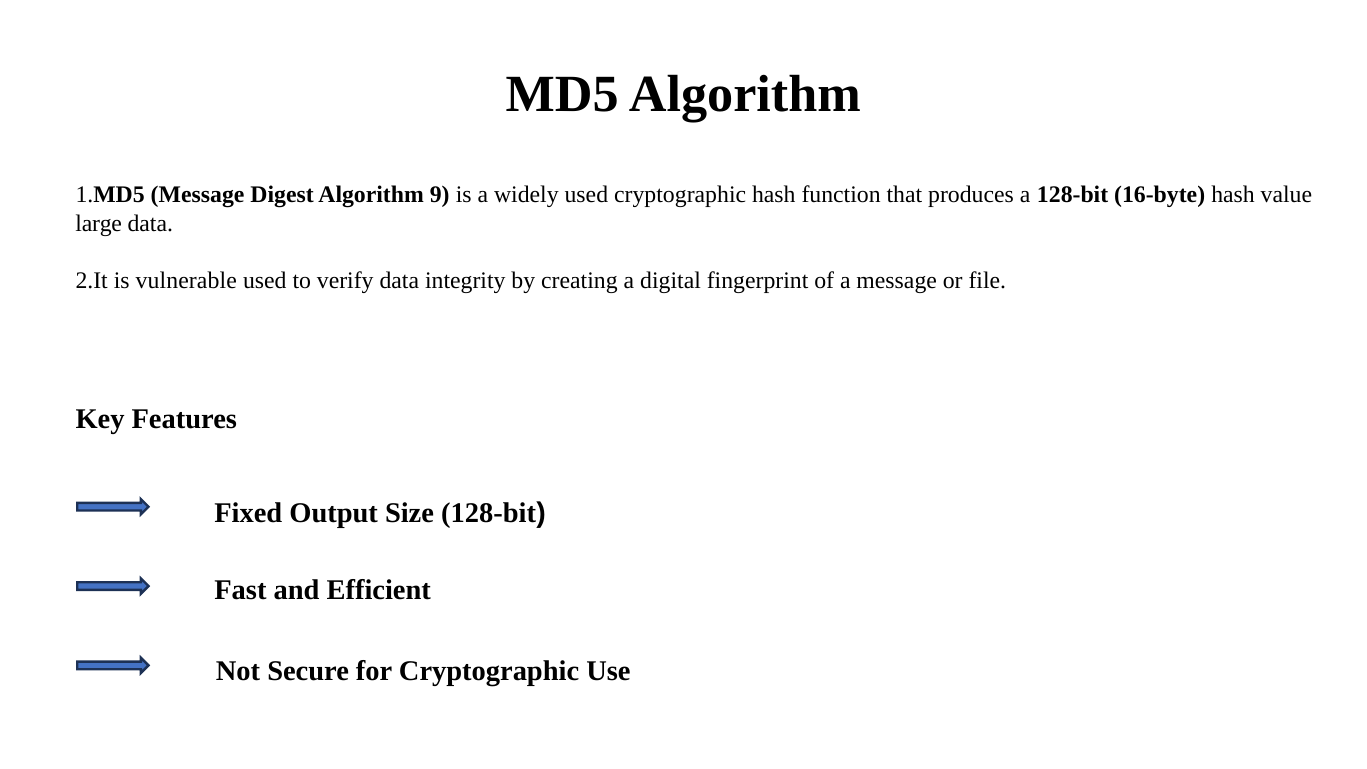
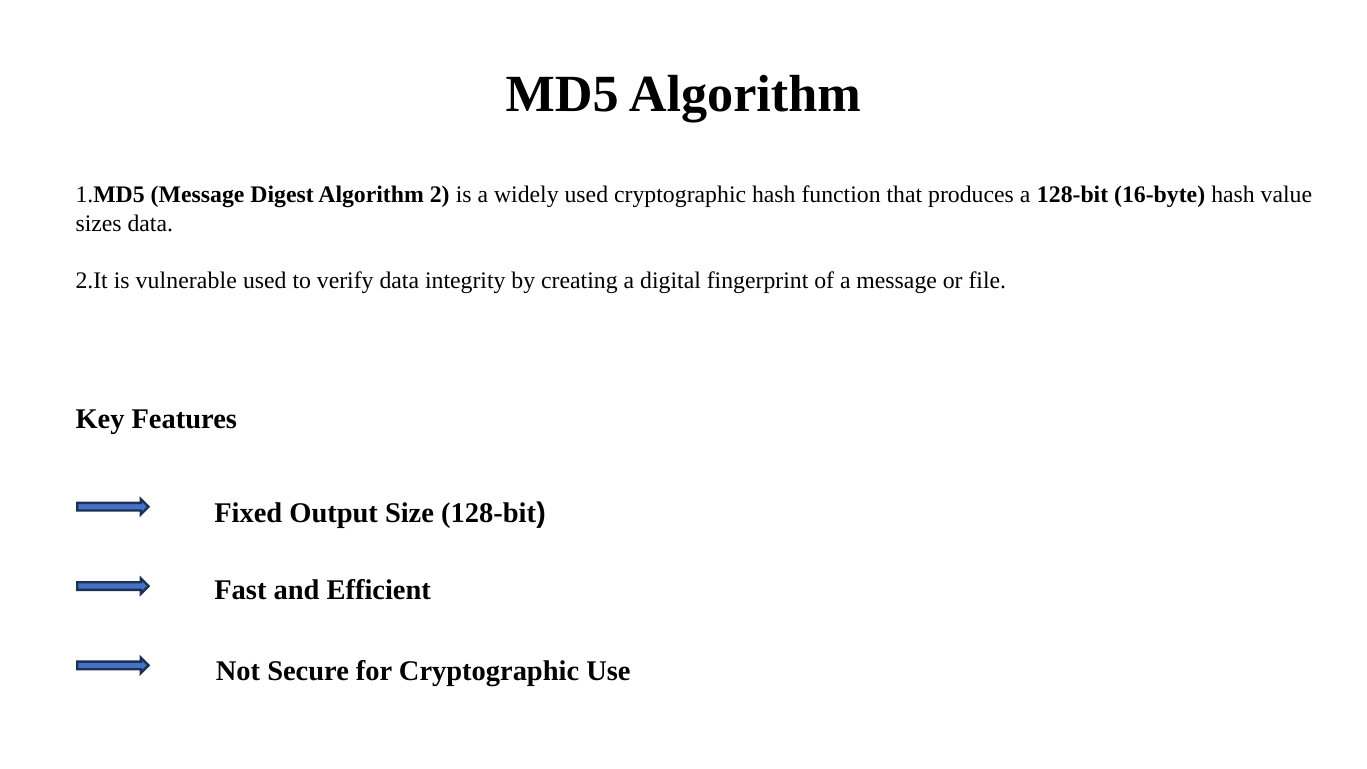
9: 9 -> 2 (440, 195)
large: large -> sizes (99, 224)
